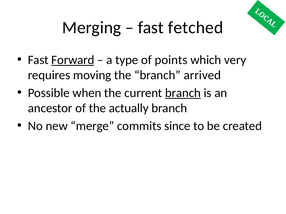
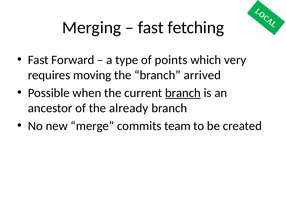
fetched: fetched -> fetching (196, 28)
Forward underline: present -> none (73, 60)
actually: actually -> already (129, 108)
since: since -> team (177, 126)
